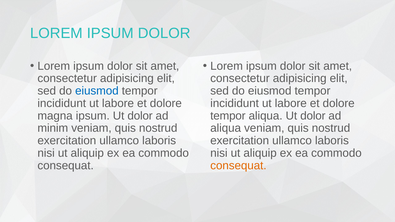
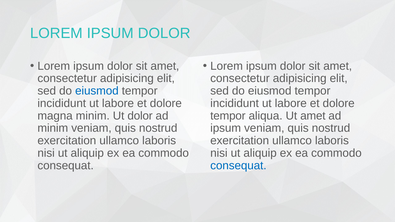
magna ipsum: ipsum -> minim (93, 116)
aliqua Ut dolor: dolor -> amet (313, 116)
aliqua: aliqua -> ipsum (226, 128)
consequat colour: orange -> blue (238, 166)
